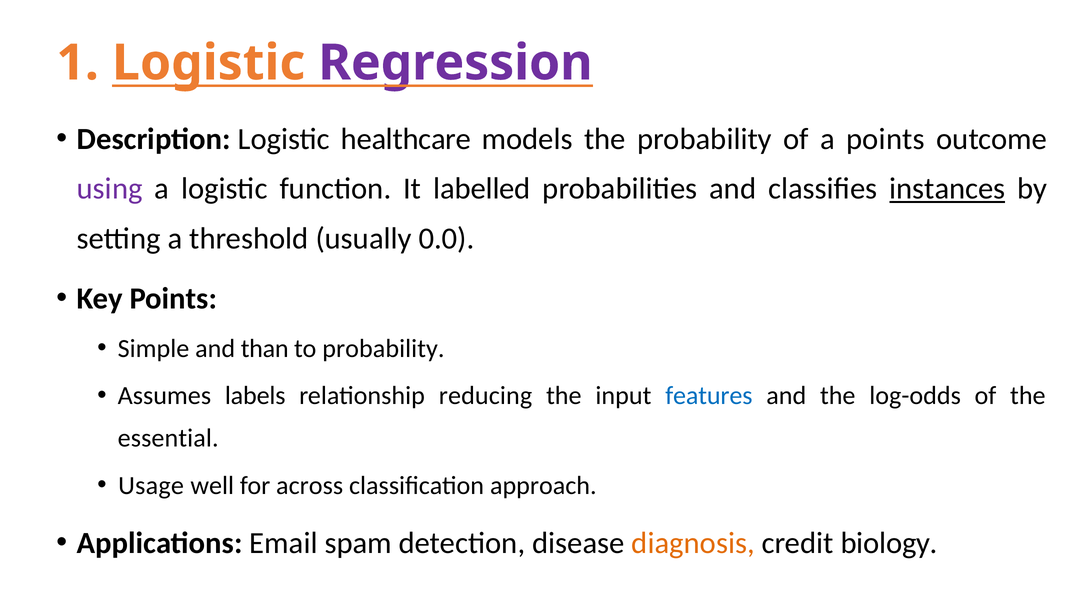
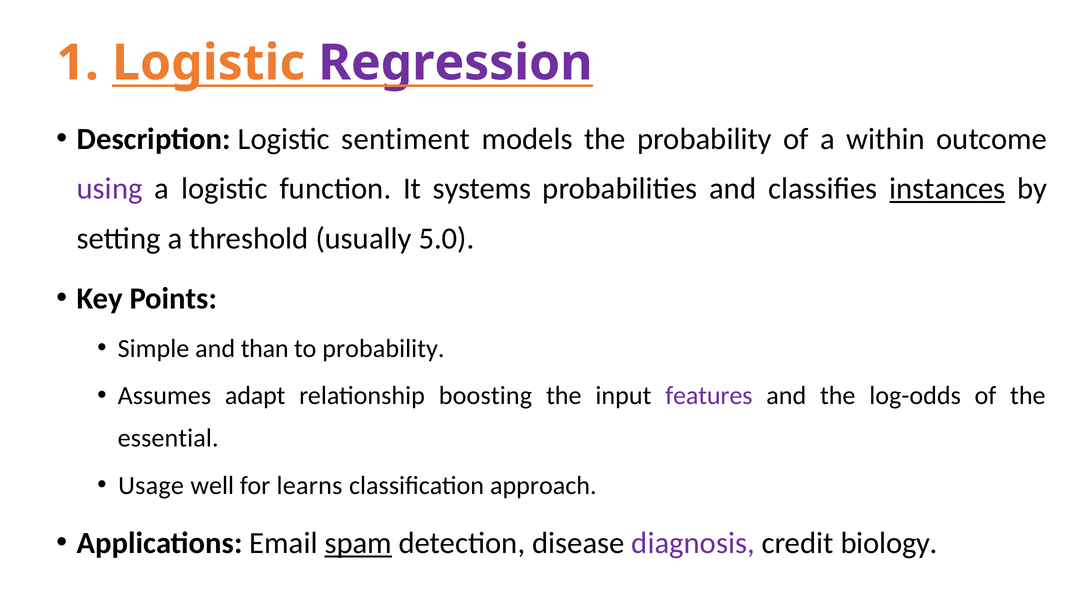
healthcare: healthcare -> sentiment (406, 139)
a points: points -> within (886, 139)
labelled: labelled -> systems (482, 189)
0.0: 0.0 -> 5.0 (447, 238)
labels: labels -> adapt (255, 396)
reducing: reducing -> boosting (485, 396)
features colour: blue -> purple (709, 396)
across: across -> learns (310, 485)
spam underline: none -> present (358, 543)
diagnosis colour: orange -> purple (693, 543)
